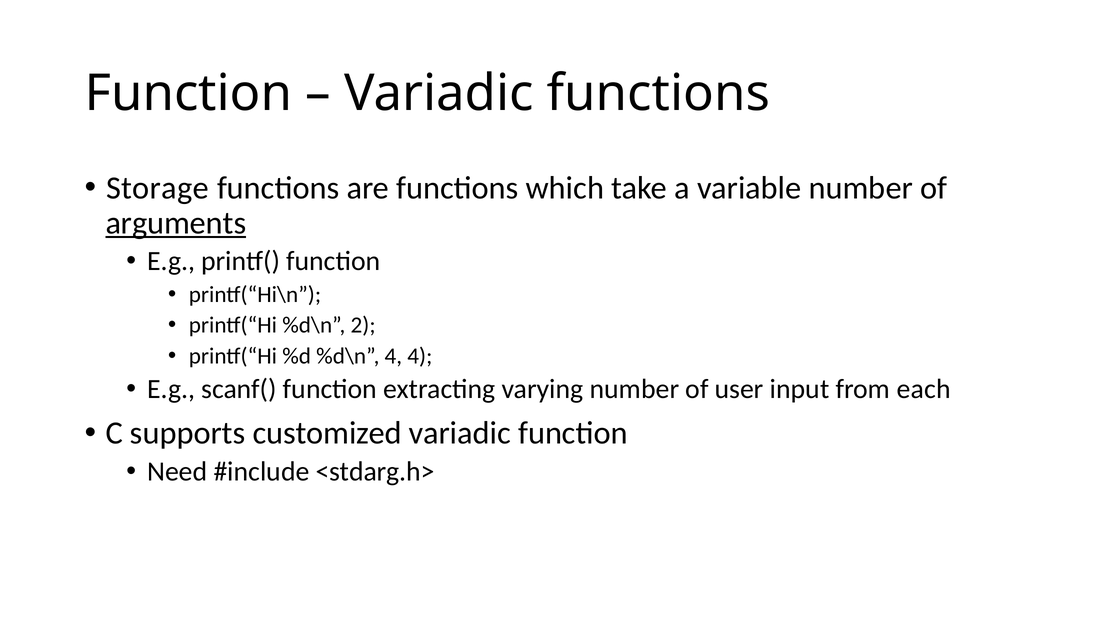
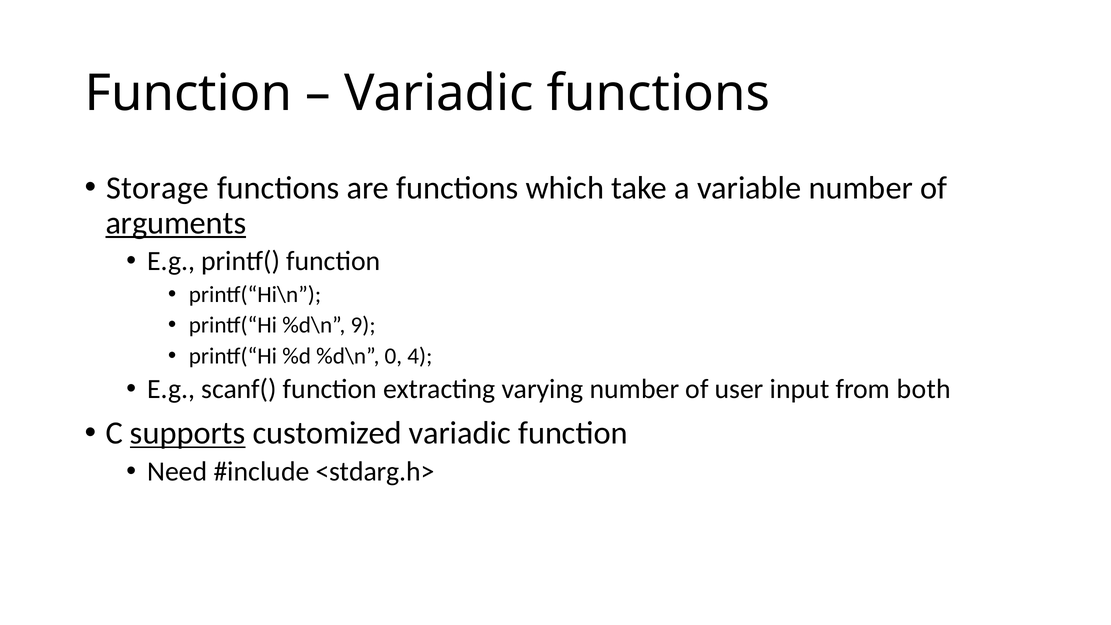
2: 2 -> 9 (363, 325)
%d\n 4: 4 -> 0 (393, 356)
each: each -> both (924, 389)
supports underline: none -> present (188, 433)
